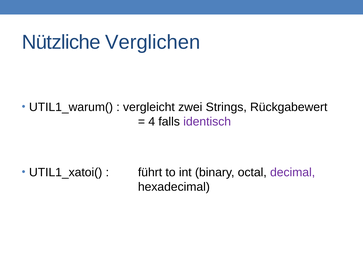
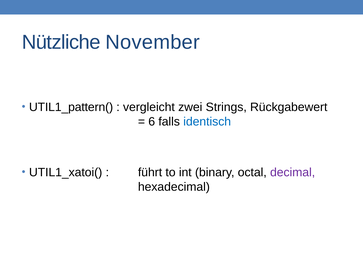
Verglichen: Verglichen -> November (153, 42)
UTIL1_warum(: UTIL1_warum( -> UTIL1_pattern( (71, 107)
4: 4 -> 6 (152, 122)
identisch colour: purple -> blue (207, 122)
